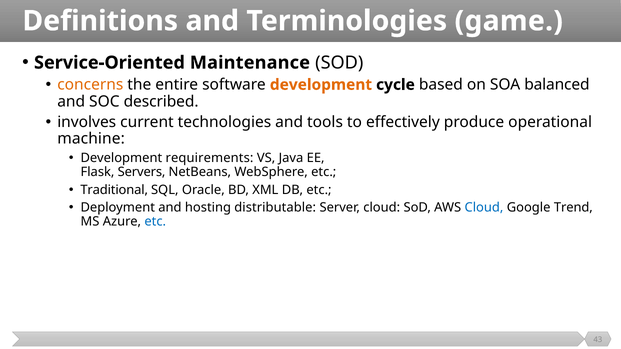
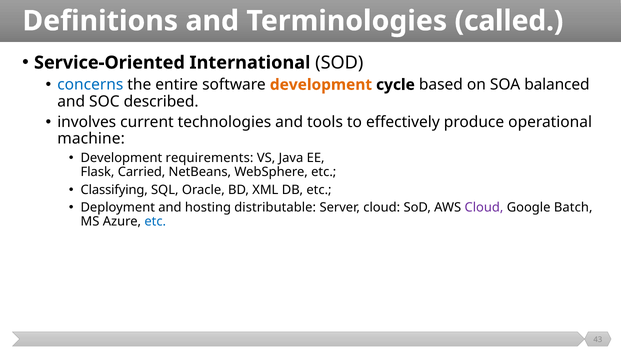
game: game -> called (509, 21)
Maintenance: Maintenance -> International (250, 63)
concerns colour: orange -> blue (90, 85)
Servers: Servers -> Carried (142, 172)
Traditional: Traditional -> Classifying (114, 190)
Cloud colour: blue -> purple (484, 208)
Trend: Trend -> Batch (573, 208)
